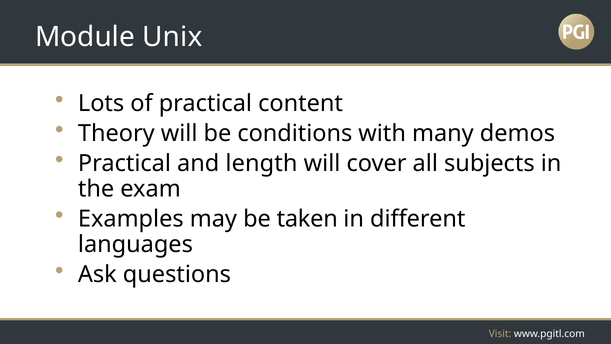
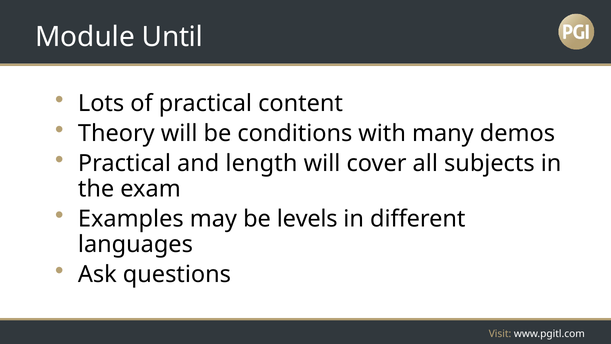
Unix: Unix -> Until (172, 37)
taken: taken -> levels (307, 219)
